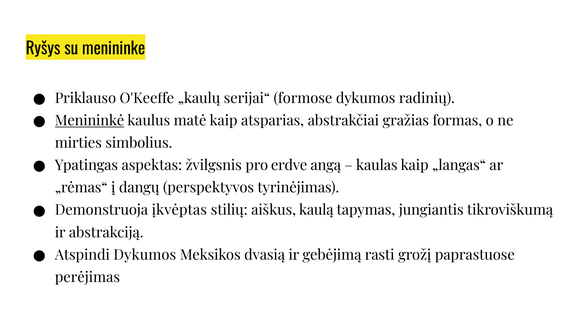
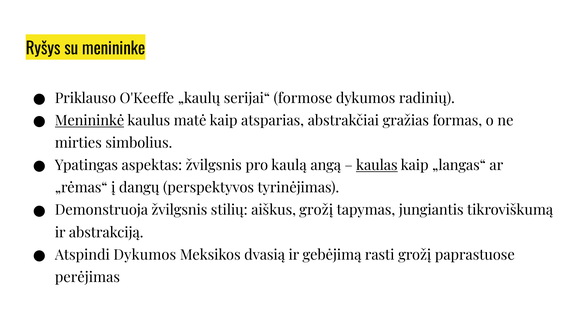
erdve: erdve -> kaulą (289, 165)
kaulas underline: none -> present (377, 165)
Demonstruoja įkvėptas: įkvėptas -> žvilgsnis (179, 210)
aiškus kaulą: kaulą -> grožį (316, 210)
